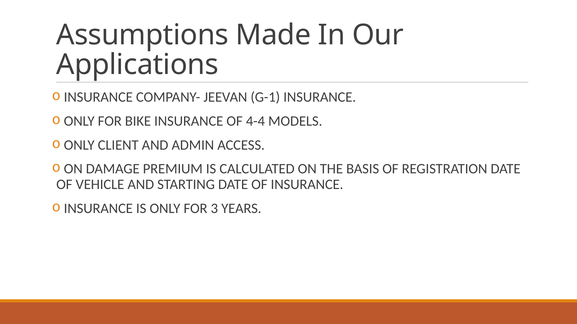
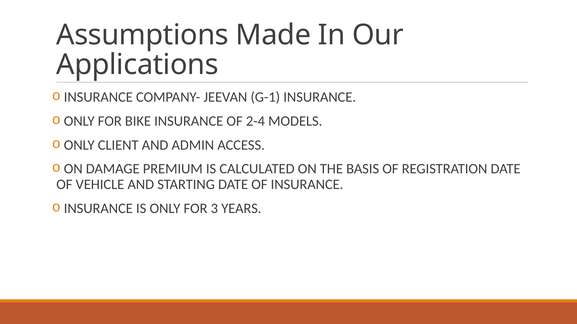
4-4: 4-4 -> 2-4 (255, 121)
